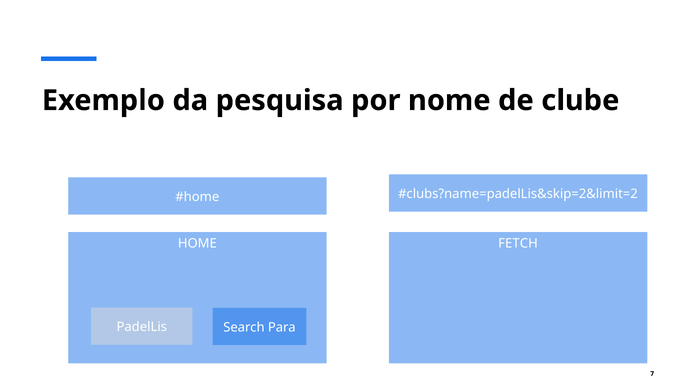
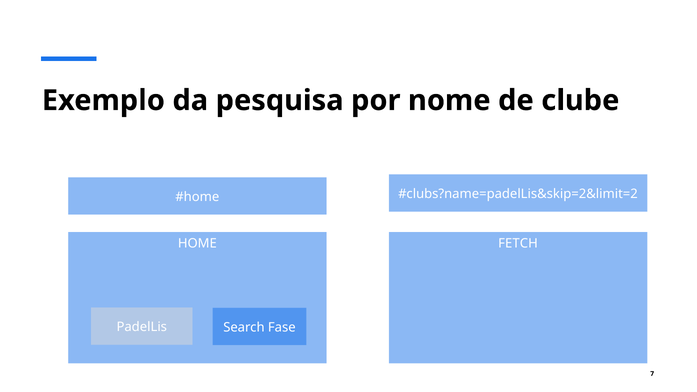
Para: Para -> Fase (282, 327)
